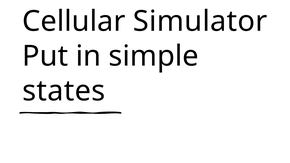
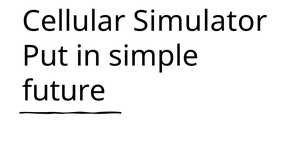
states: states -> future (64, 91)
